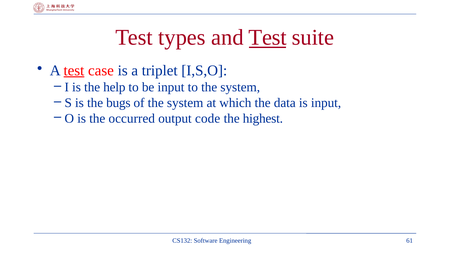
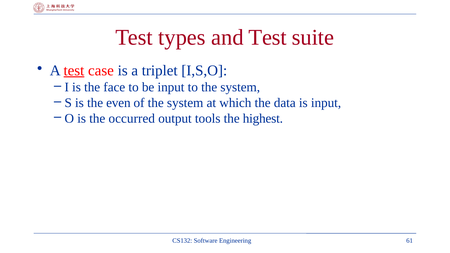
Test underline: present -> none (268, 38)
help: help -> face (114, 87)
bugs: bugs -> even (118, 103)
code: code -> tools (208, 118)
